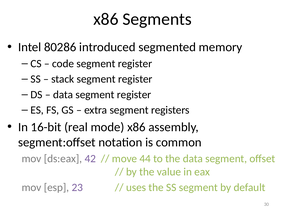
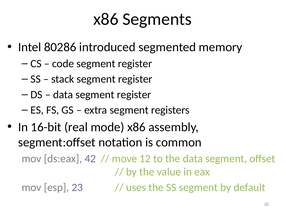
44: 44 -> 12 (145, 159)
